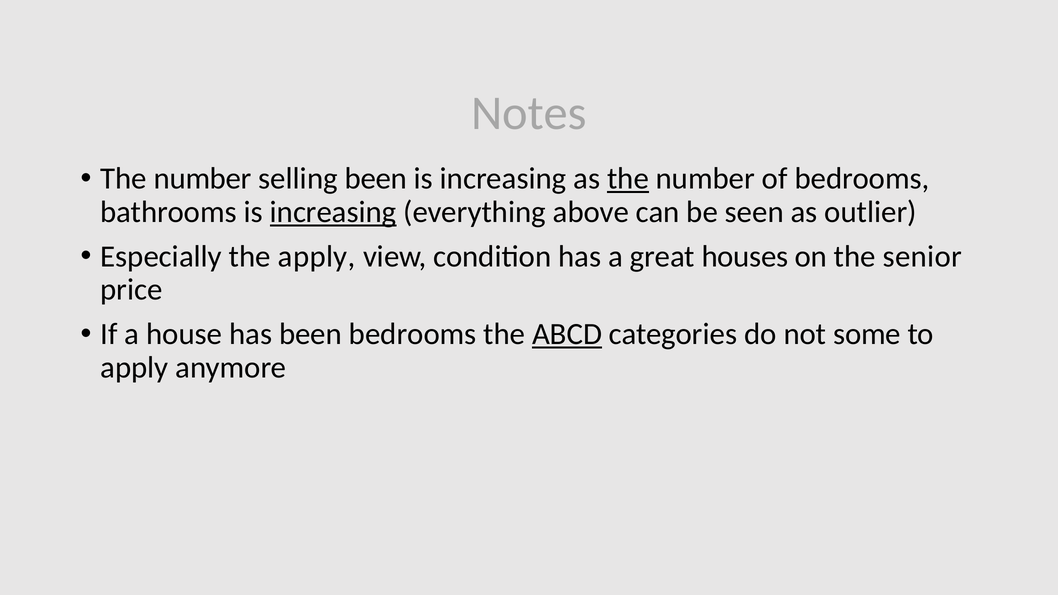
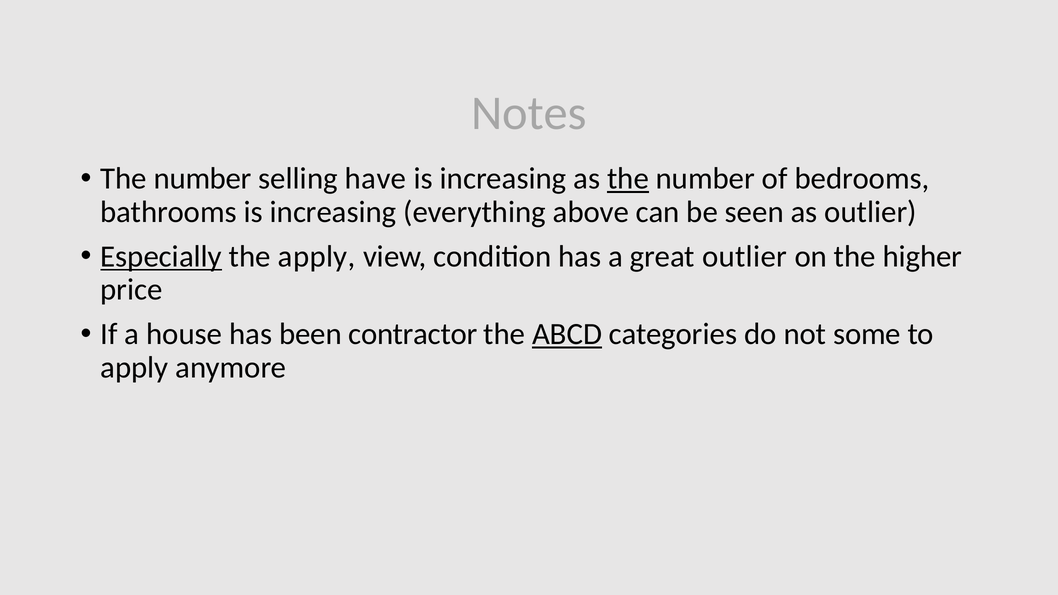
selling been: been -> have (376, 179)
increasing underline: present -> none (333, 212)
Especially underline: none -> present (161, 257)
great houses: houses -> outlier (745, 257)
senior: senior -> higher (922, 257)
been bedrooms: bedrooms -> contractor (413, 334)
